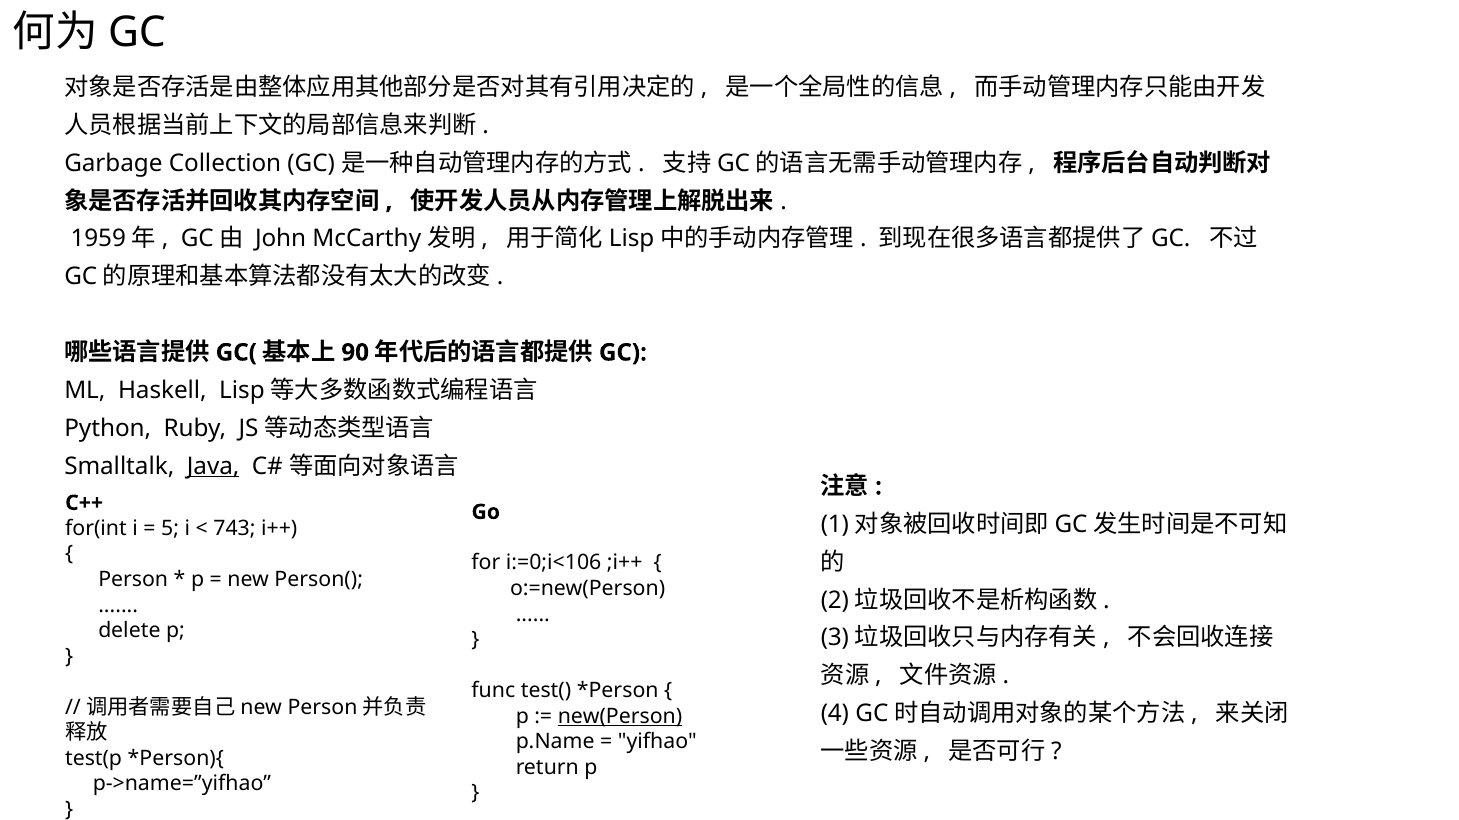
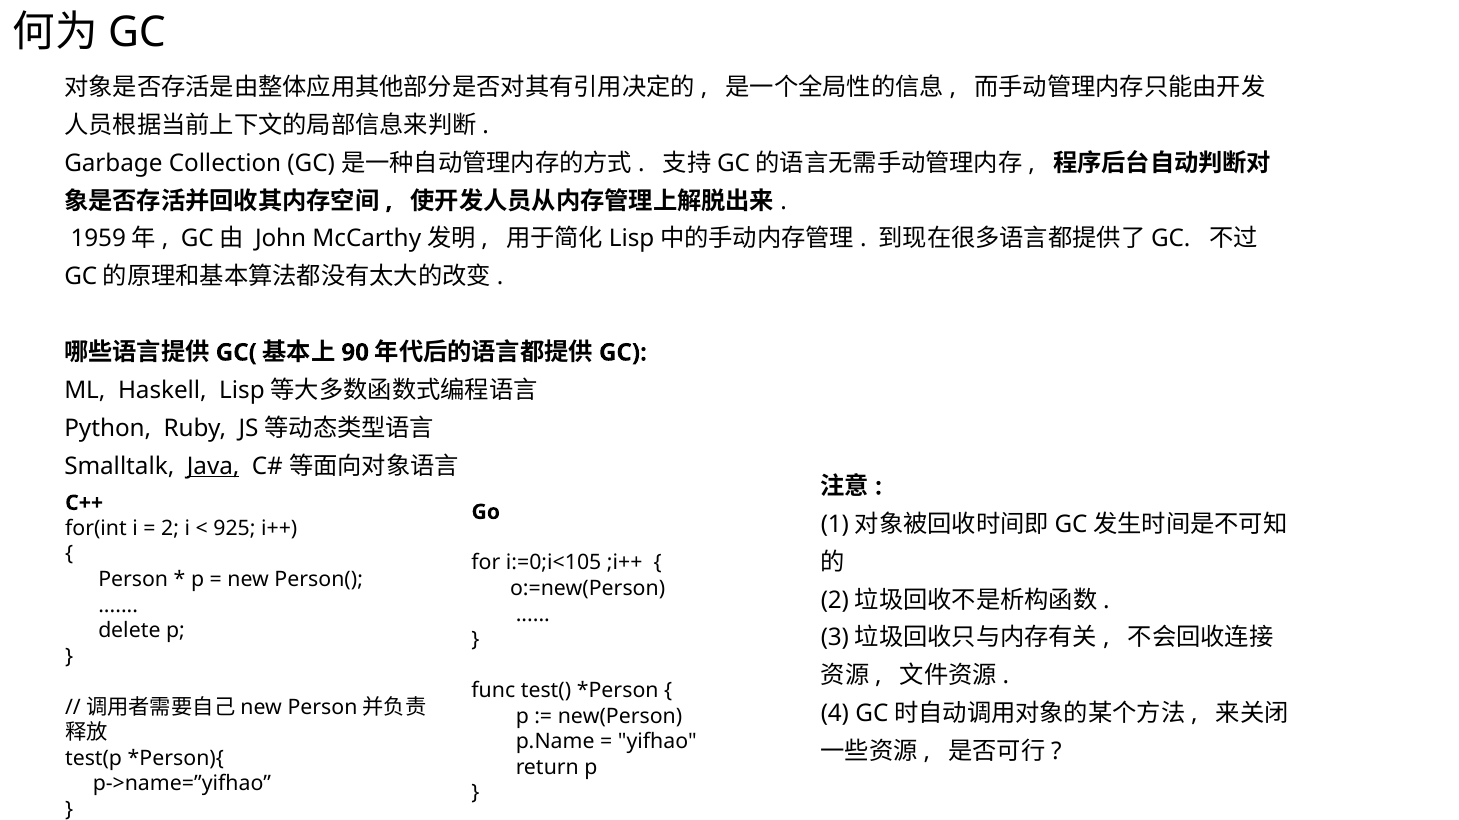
5: 5 -> 2 (170, 529)
743: 743 -> 925 (234, 529)
i:=0;i<106: i:=0;i<106 -> i:=0;i<105 (554, 563)
new(Person underline: present -> none (620, 717)
